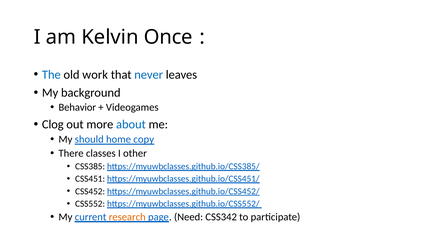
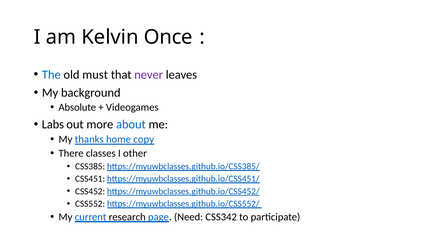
work: work -> must (95, 74)
never colour: blue -> purple (149, 74)
Behavior: Behavior -> Absolute (77, 107)
Clog: Clog -> Labs (53, 124)
should: should -> thanks (89, 139)
research colour: orange -> black (127, 217)
